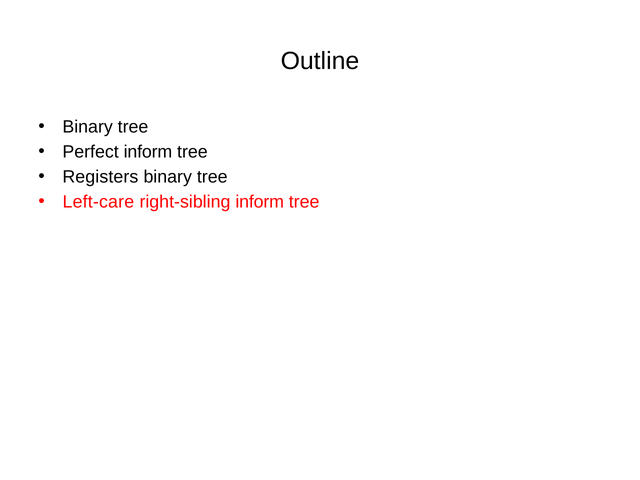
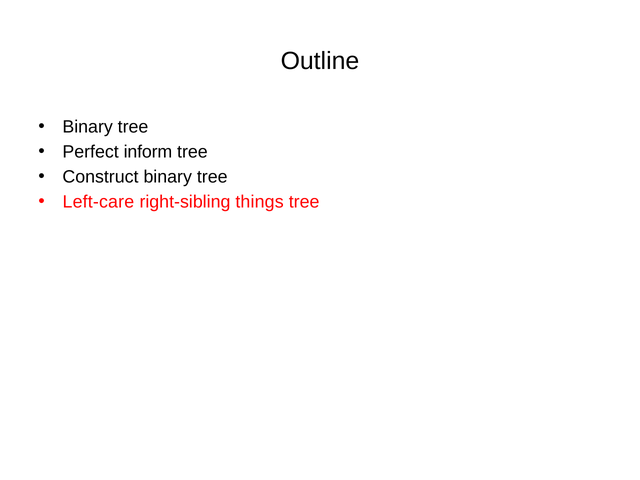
Registers: Registers -> Construct (100, 177)
right-sibling inform: inform -> things (260, 202)
